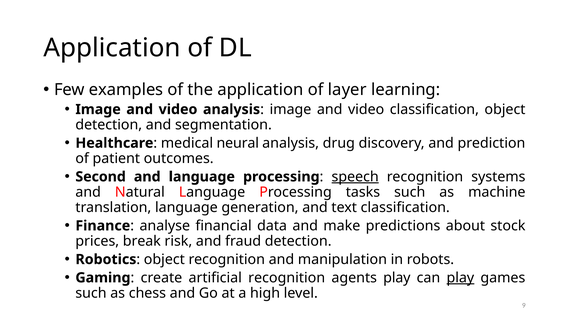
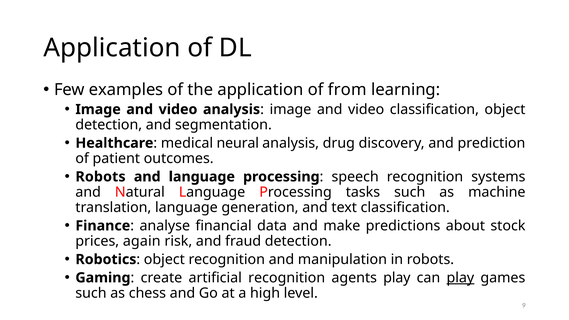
layer: layer -> from (347, 90)
Second: Second -> Robots (100, 177)
speech underline: present -> none (355, 177)
break: break -> again (142, 241)
